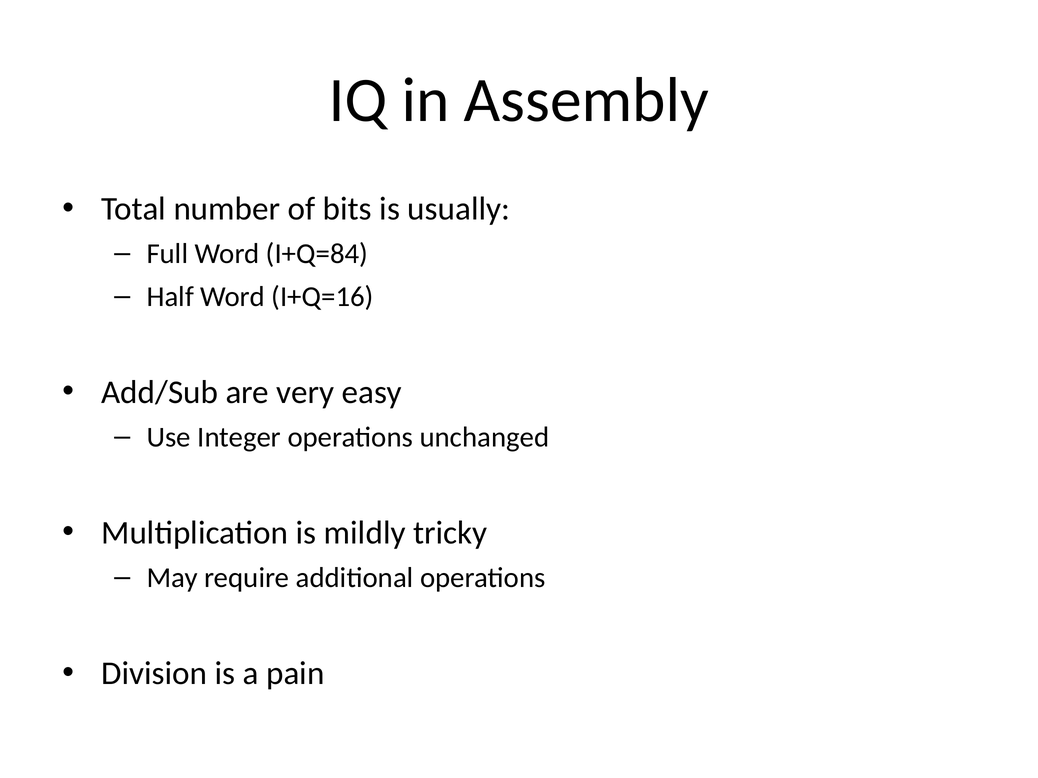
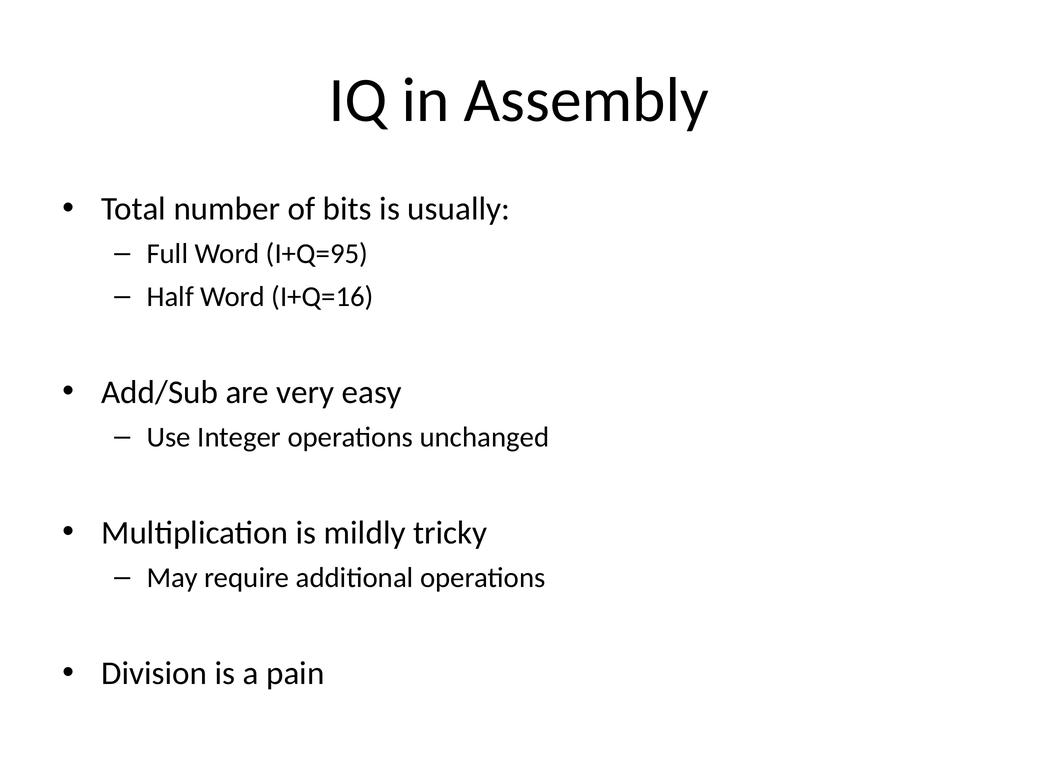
I+Q=84: I+Q=84 -> I+Q=95 (317, 254)
